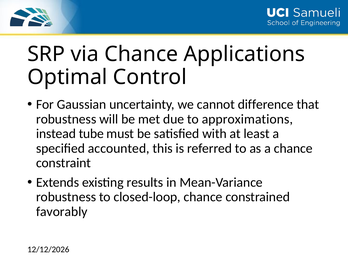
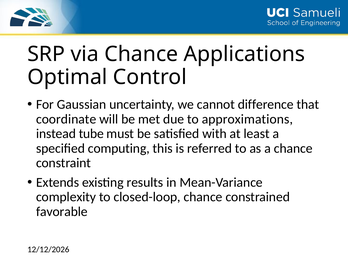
robustness: robustness -> coordinate (66, 119)
accounted: accounted -> computing (119, 148)
robustness: robustness -> complexity (66, 197)
favorably: favorably -> favorable (62, 212)
